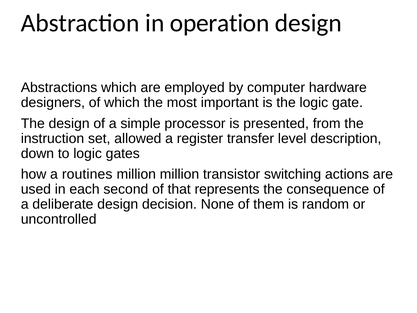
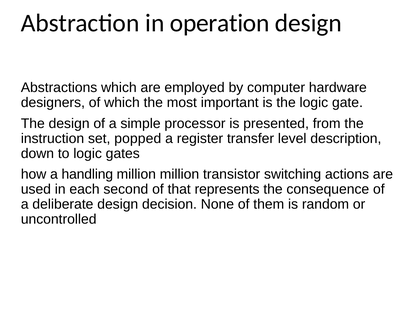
allowed: allowed -> popped (138, 138)
routines: routines -> handling (87, 174)
